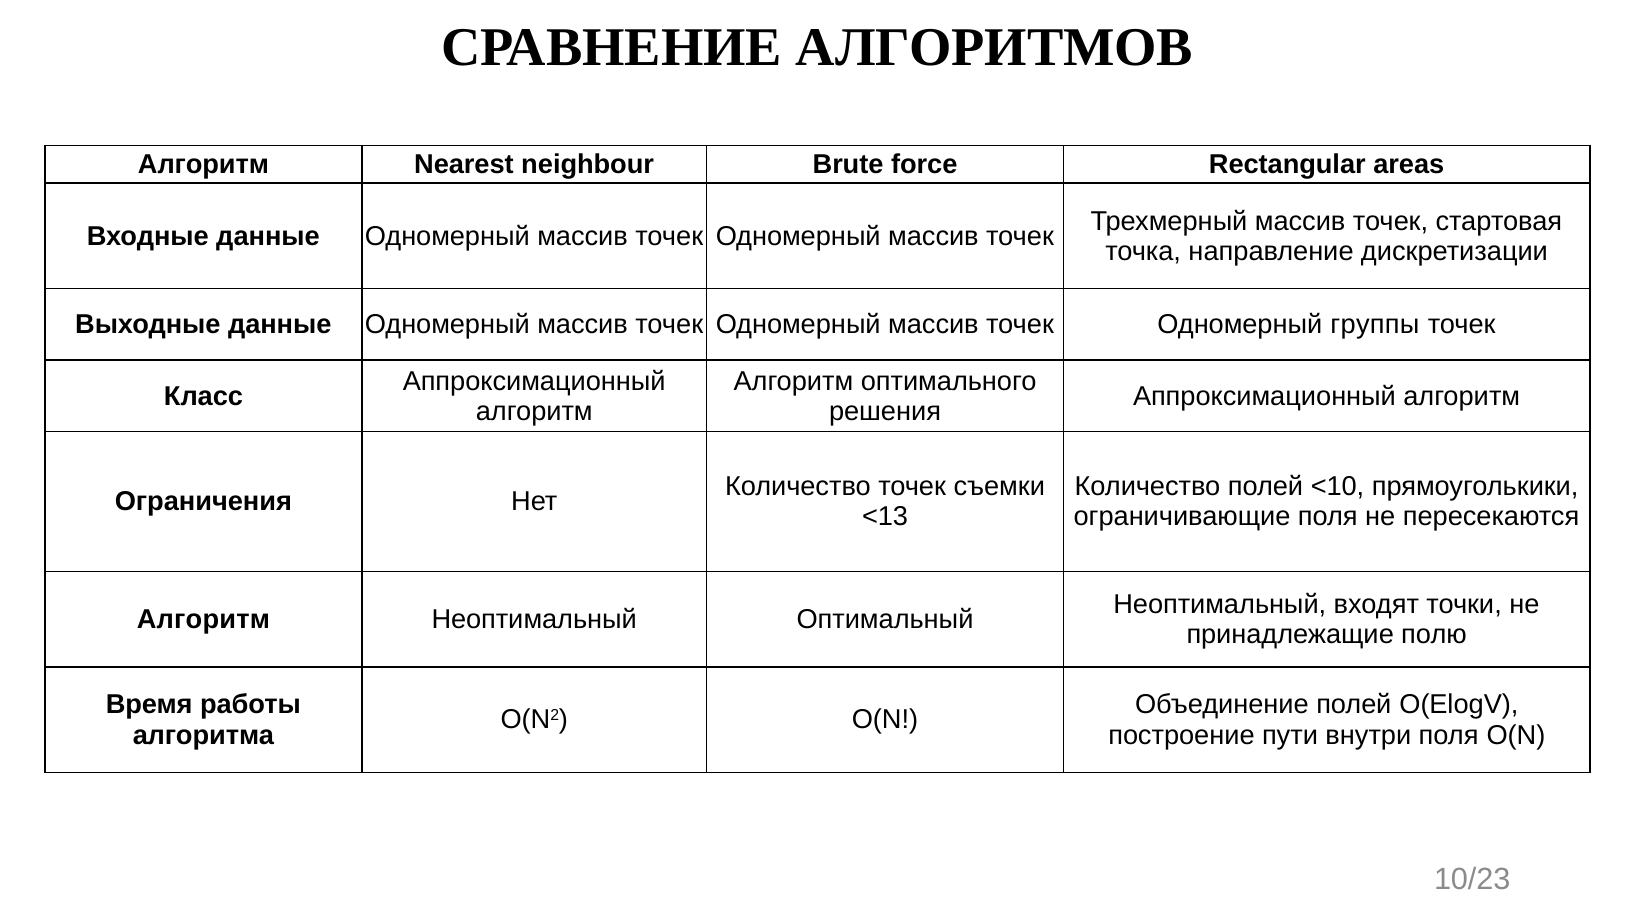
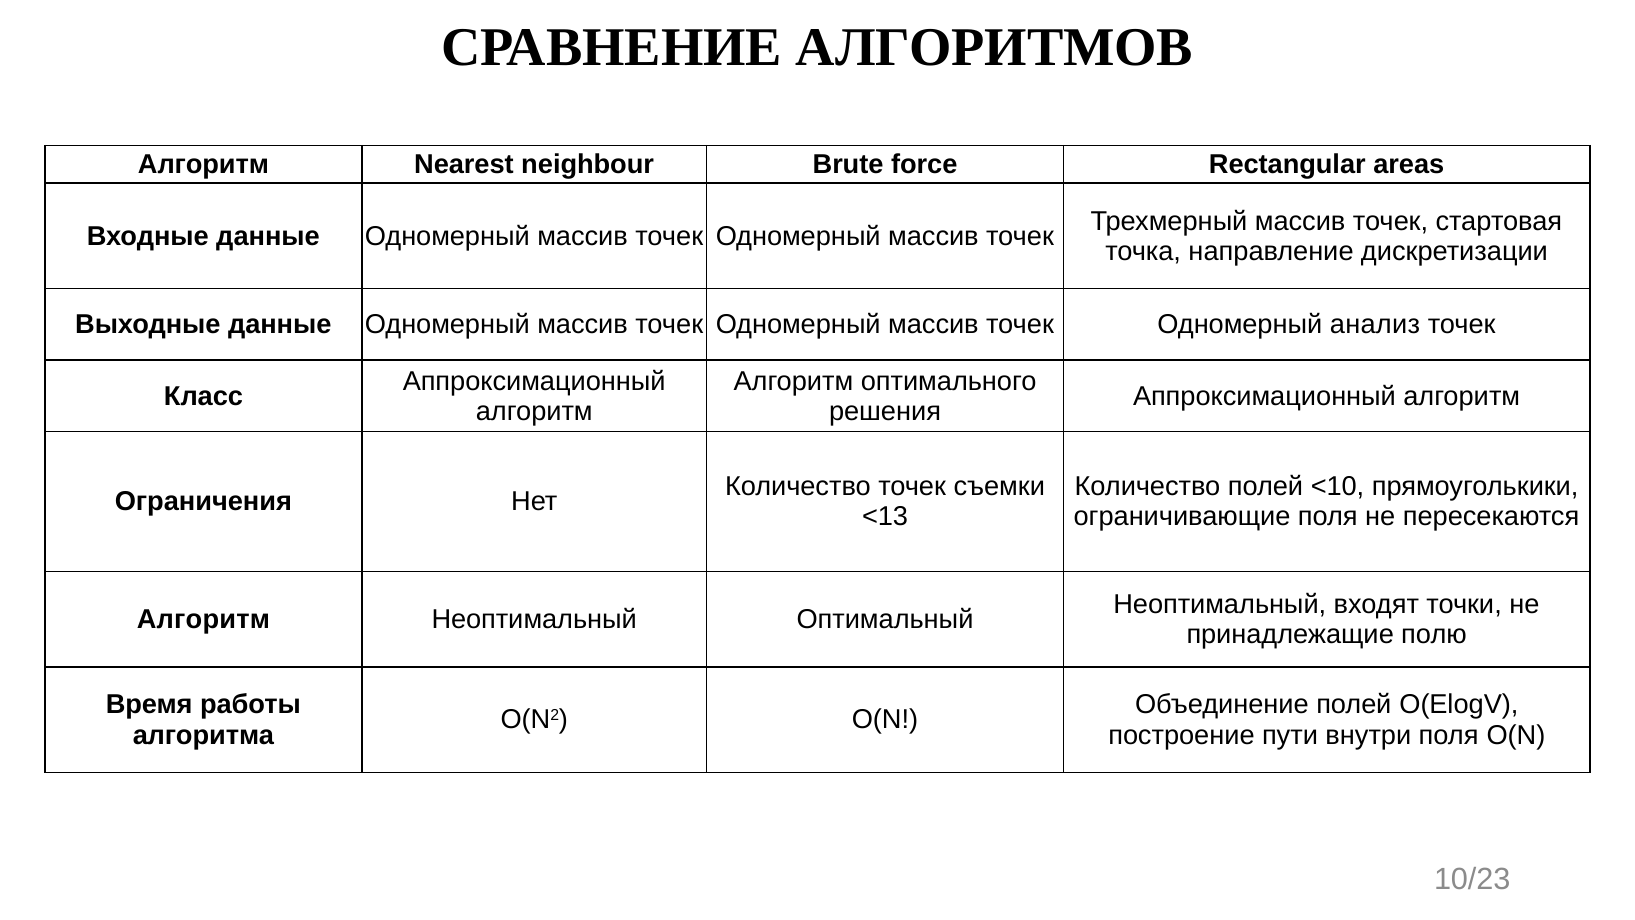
группы: группы -> анализ (1375, 325)
